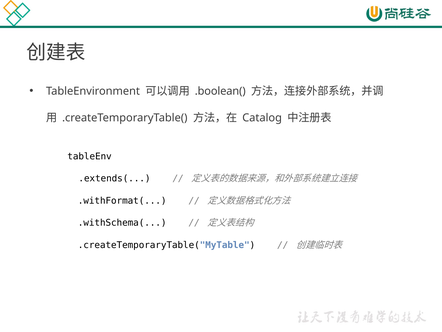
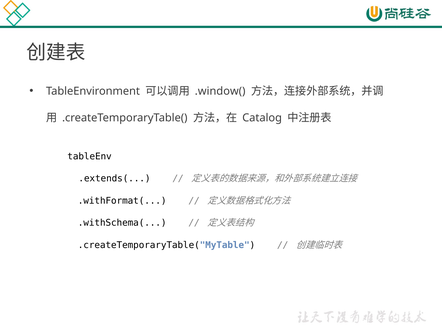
.boolean(: .boolean( -> .window( (220, 91)
